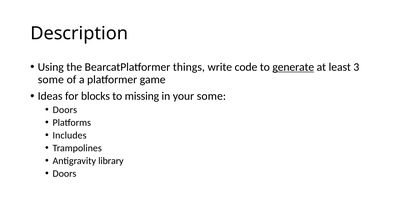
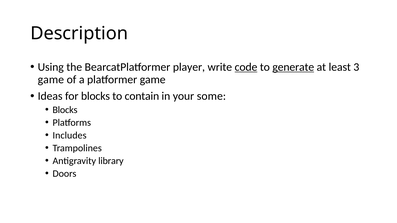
things: things -> player (189, 67)
code underline: none -> present (246, 67)
some: some -> game (51, 80)
missing: missing -> contain (142, 96)
Doors: Doors -> Blocks (65, 110)
